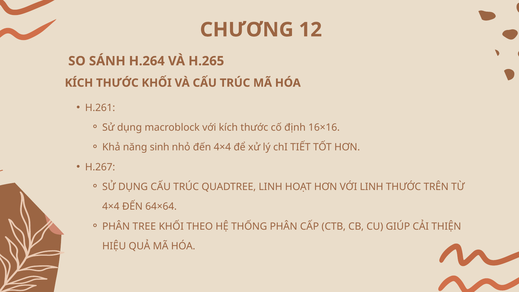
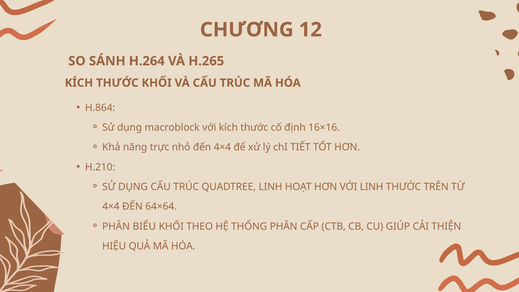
H.261: H.261 -> H.864 (100, 108)
sinh: sinh -> trực (160, 147)
H.267: H.267 -> H.210 (100, 167)
TREE: TREE -> BIỂU (144, 226)
